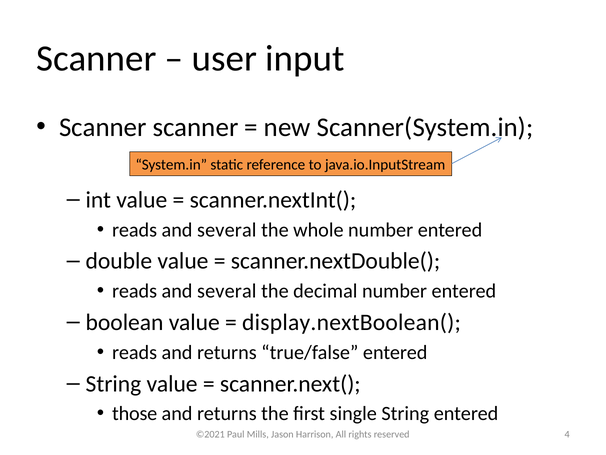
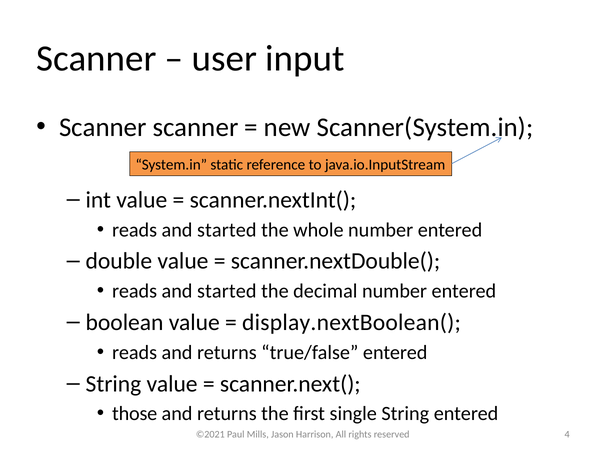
several: several -> started (227, 230)
several: several -> started (227, 291)
